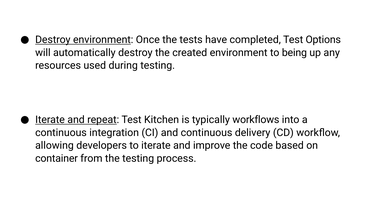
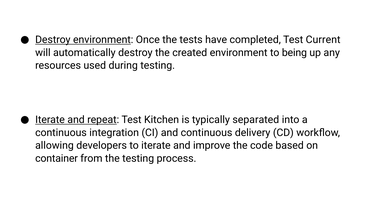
Options: Options -> Current (323, 40)
workflows: workflows -> separated (256, 120)
